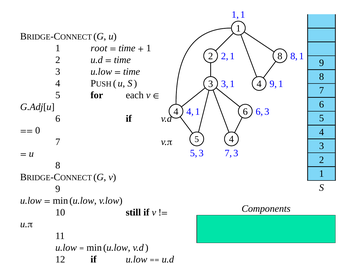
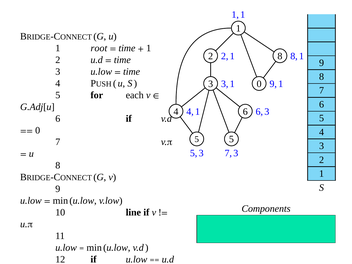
3 4: 4 -> 0 (259, 84)
4: 4 -> 5 (231, 139)
still: still -> line (133, 212)
